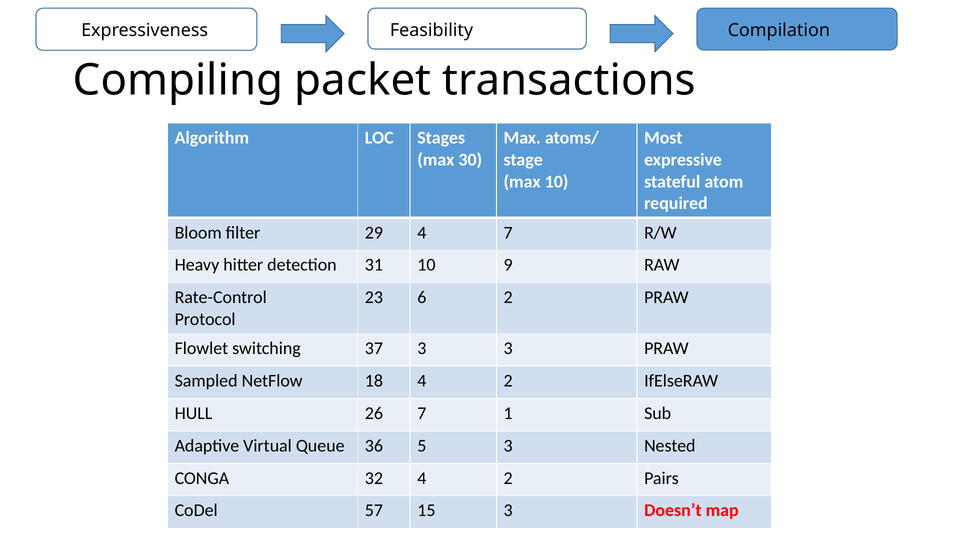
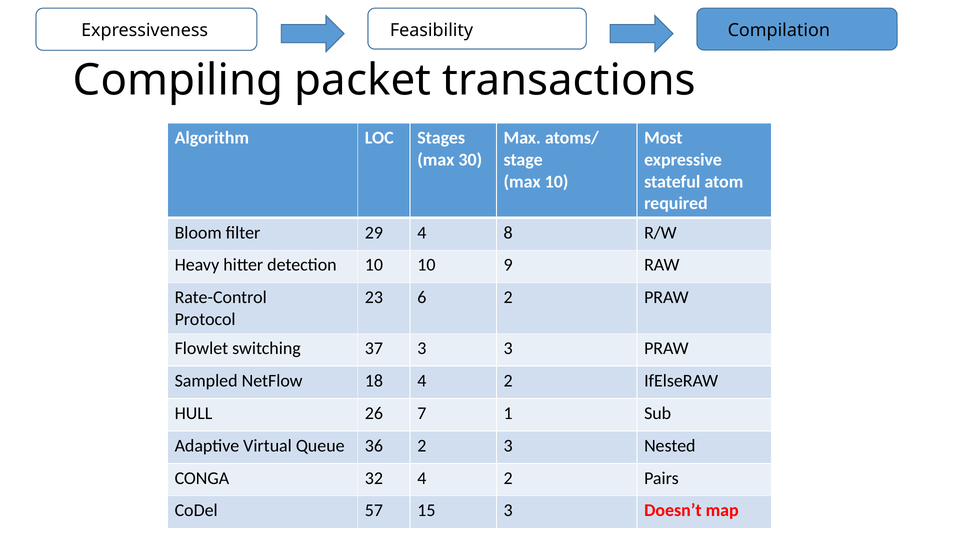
4 7: 7 -> 8 (508, 233)
detection 31: 31 -> 10 (374, 265)
36 5: 5 -> 2 (422, 446)
